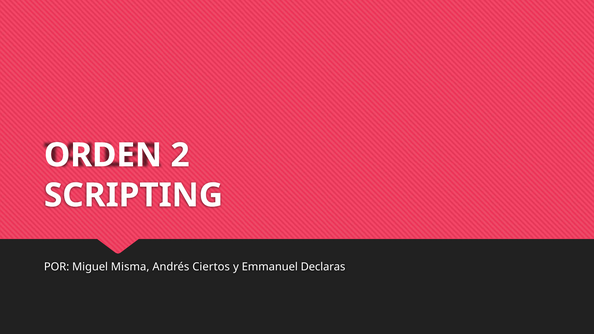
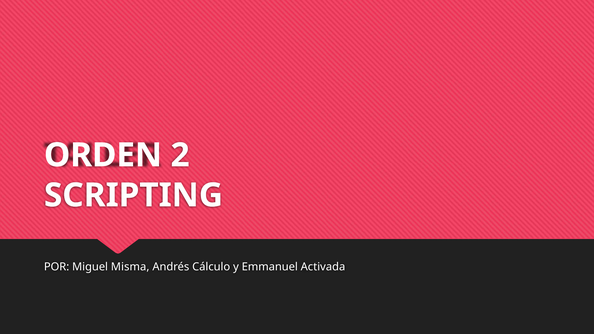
Ciertos: Ciertos -> Cálculo (211, 267)
Declaras: Declaras -> Activada (323, 267)
